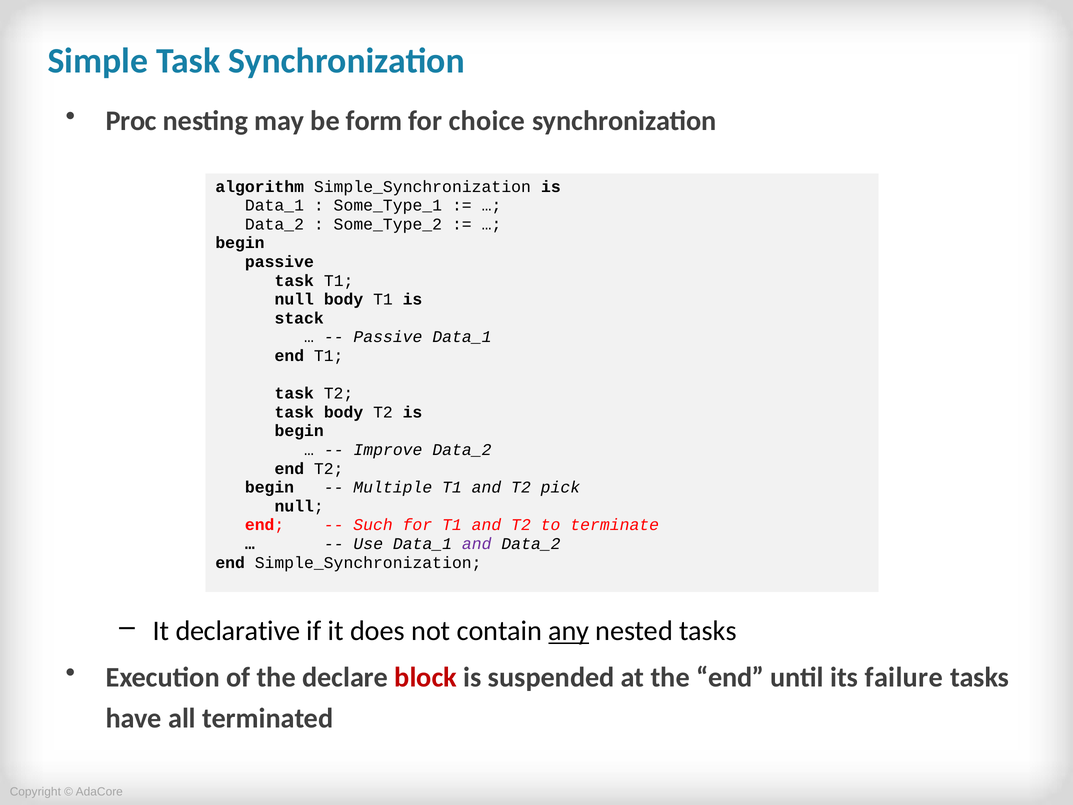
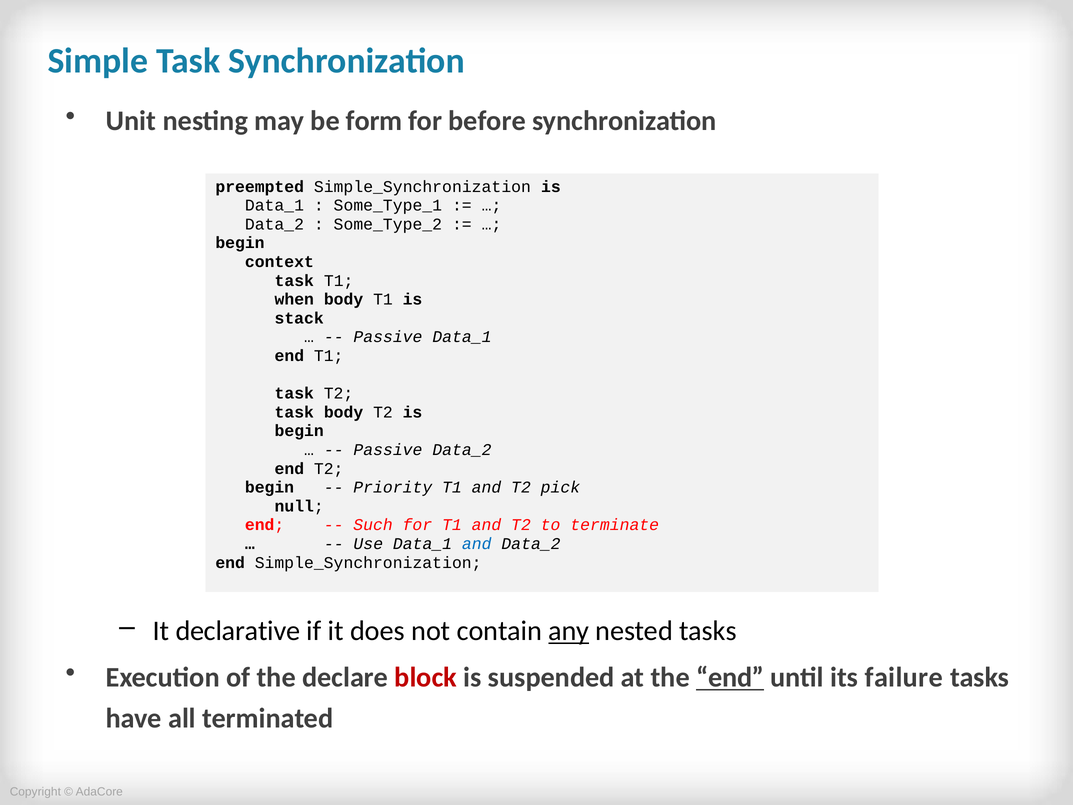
Proc: Proc -> Unit (131, 121)
choice: choice -> before (487, 121)
algorithm: algorithm -> preempted (260, 187)
passive: passive -> context (279, 262)
null: null -> when (294, 299)
Improve: Improve -> Passive (388, 450)
Multiple: Multiple -> Priority (393, 487)
and colour: purple -> blue (477, 544)
end underline: none -> present (730, 677)
